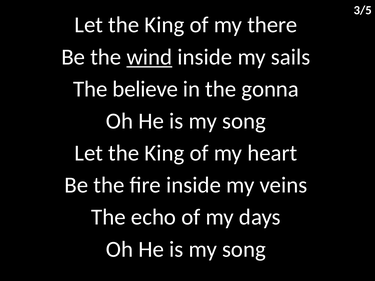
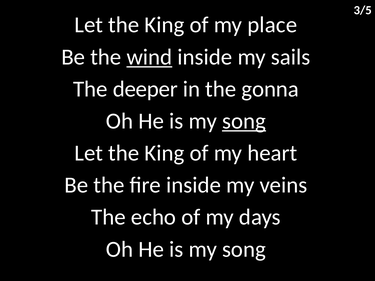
there: there -> place (272, 25)
believe: believe -> deeper (145, 89)
song underline: none -> present (244, 121)
